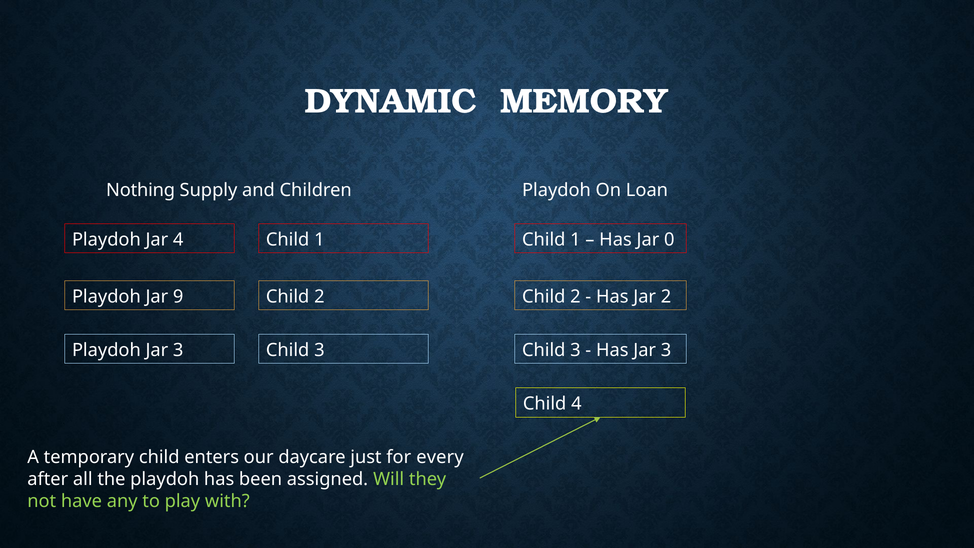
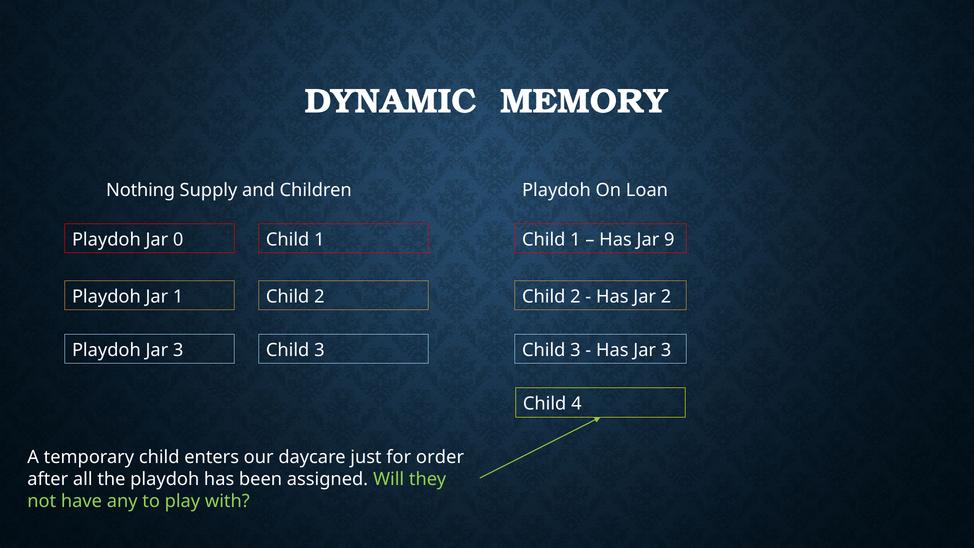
Jar 4: 4 -> 0 (178, 240)
0: 0 -> 9 (669, 240)
Jar 9: 9 -> 1 (178, 297)
every: every -> order (440, 457)
